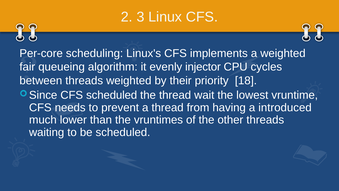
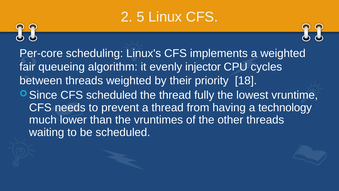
3: 3 -> 5 (140, 17)
wait: wait -> fully (204, 95)
introduced: introduced -> technology (285, 107)
